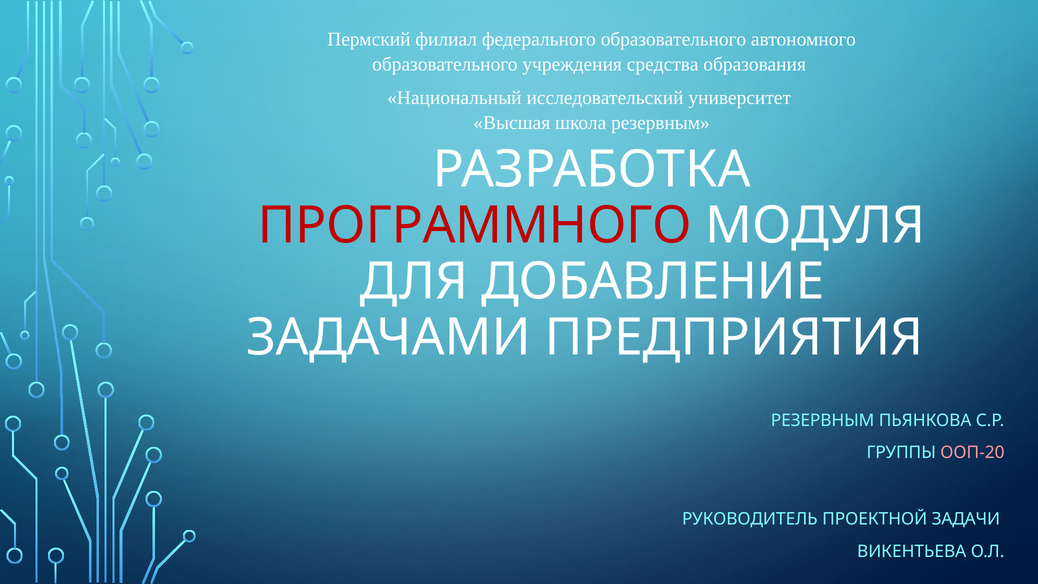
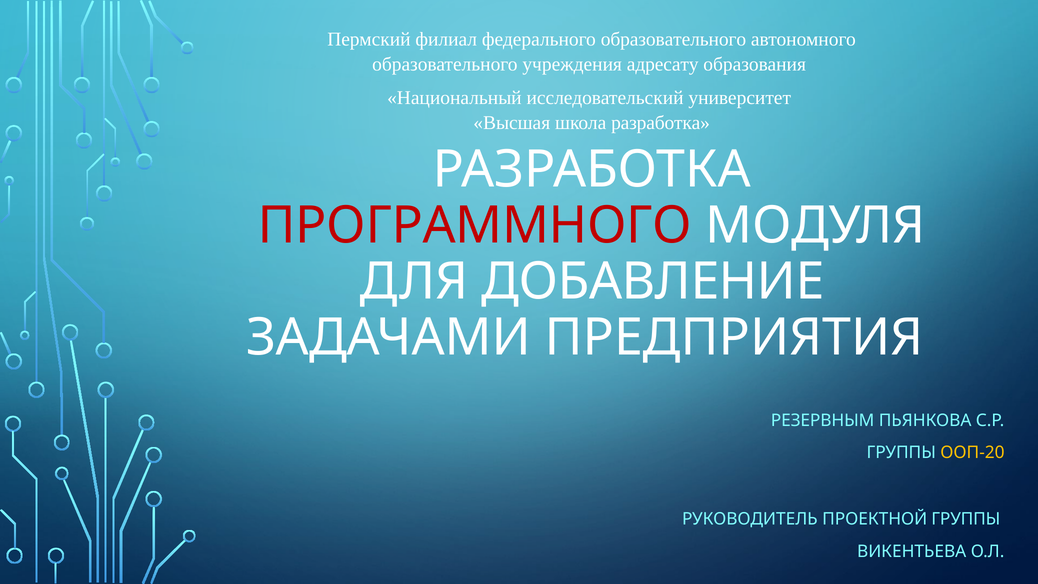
средства: средства -> адресату (663, 64)
школа резервным: резервным -> разработка (661, 123)
ООП-20 colour: pink -> yellow (972, 452)
ПРОЕКТНОЙ ЗАДАЧИ: ЗАДАЧИ -> ГРУППЫ (966, 519)
